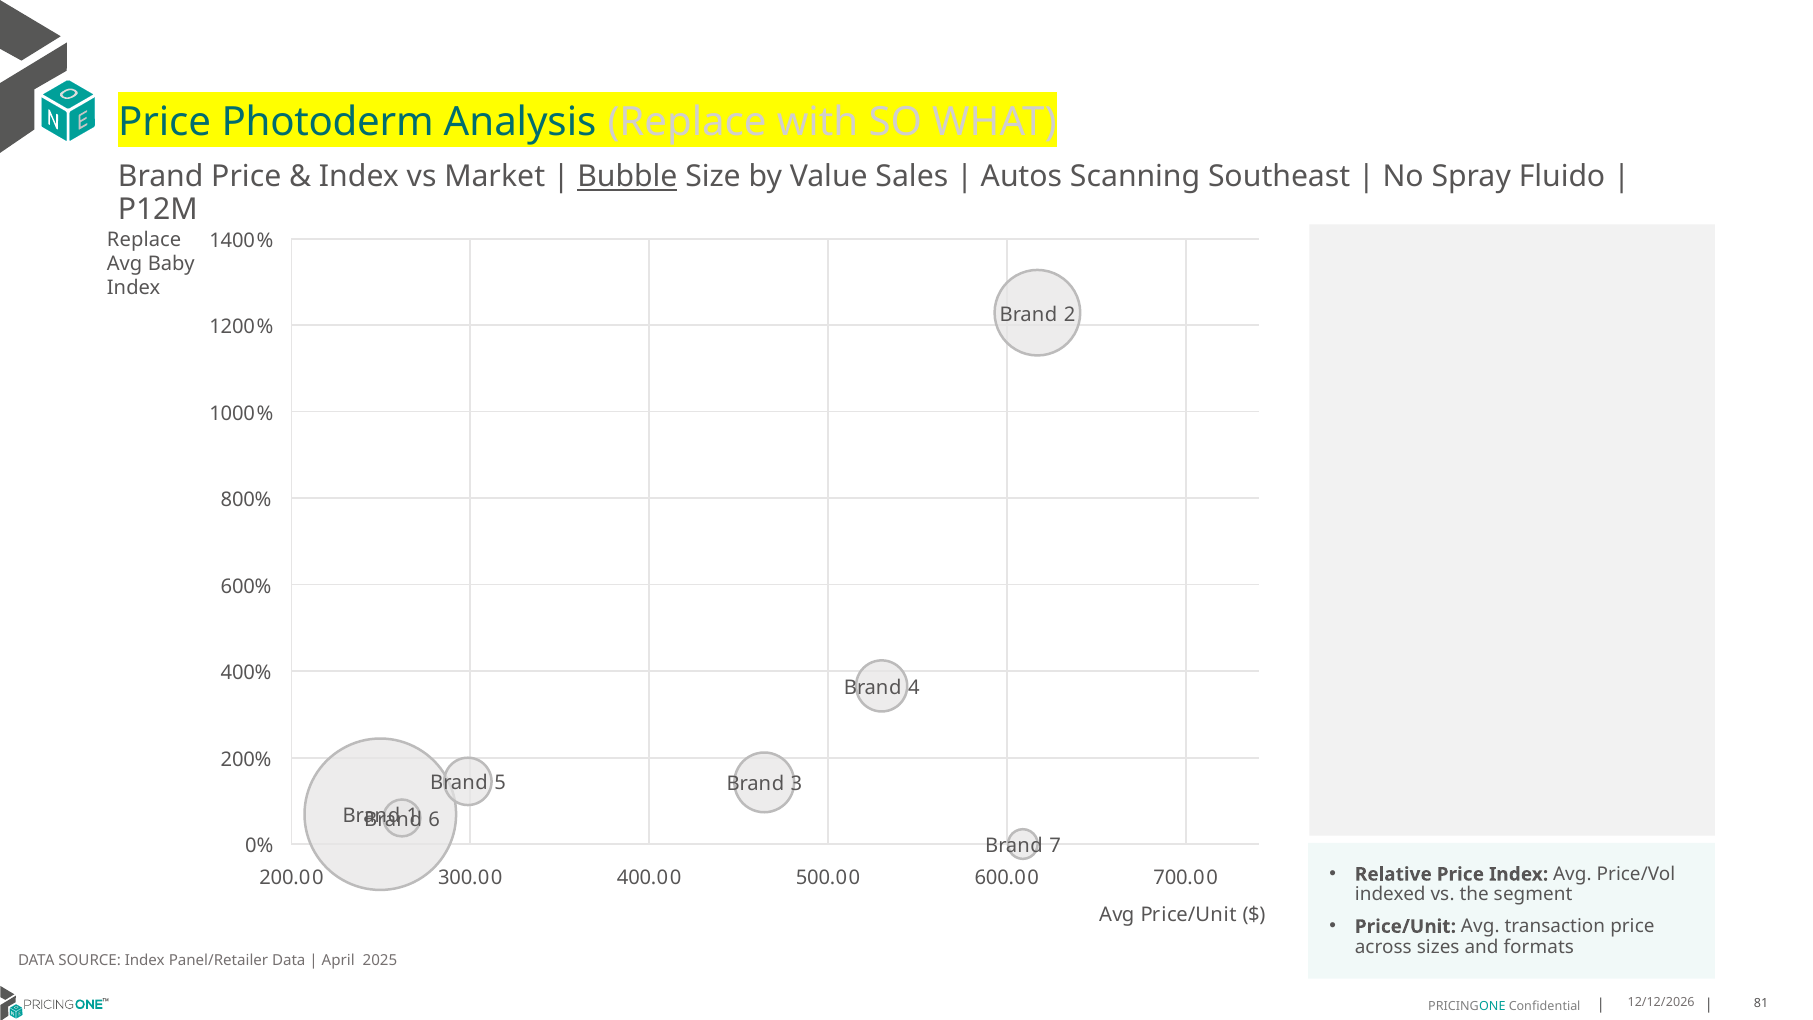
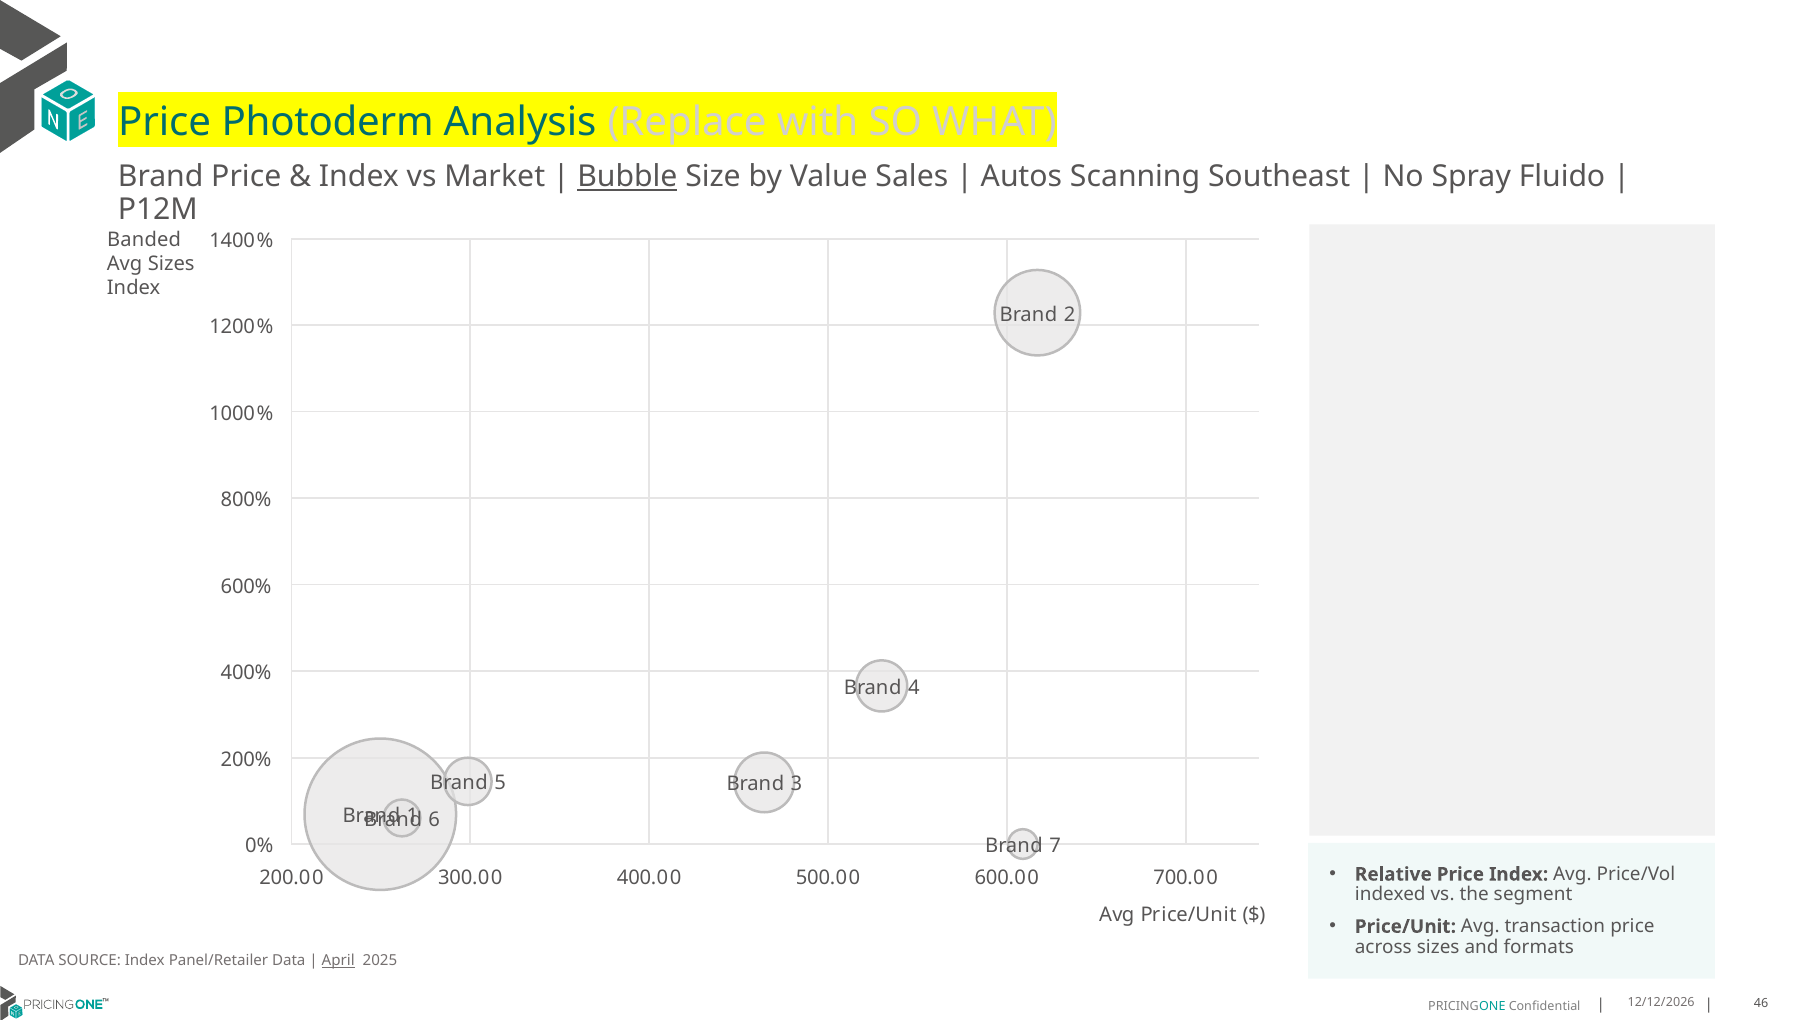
Replace: Replace -> Banded (144, 240)
Avg Baby: Baby -> Sizes (171, 264)
April underline: none -> present (338, 961)
81: 81 -> 46 (1761, 1003)
